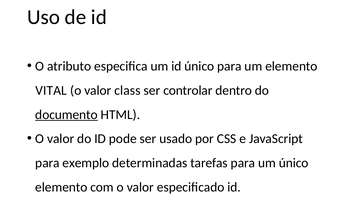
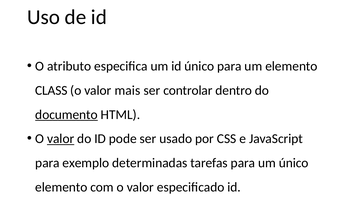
VITAL: VITAL -> CLASS (51, 90)
class: class -> mais (127, 90)
valor underline: none -> present (61, 139)
